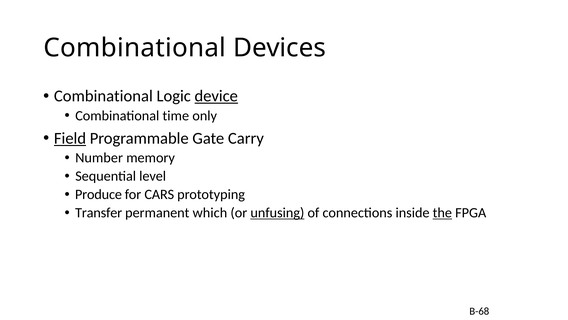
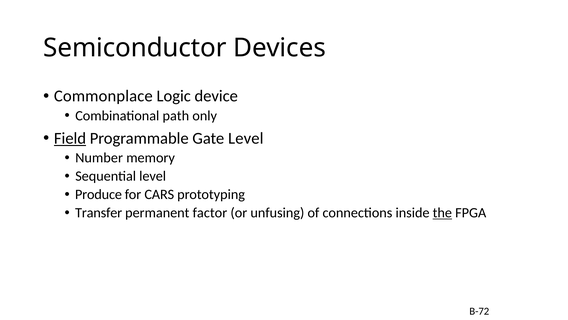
Combinational: Combinational -> Semiconductor (135, 48)
Combinational: Combinational -> Commonplace (103, 96)
device underline: present -> none (216, 96)
time: time -> path (176, 116)
Gate Carry: Carry -> Level (246, 138)
which: which -> factor (210, 213)
unfusing underline: present -> none (277, 213)
B-68: B-68 -> B-72 (479, 311)
